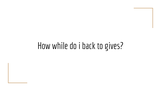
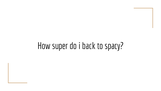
while: while -> super (60, 46)
gives: gives -> spacy (114, 46)
